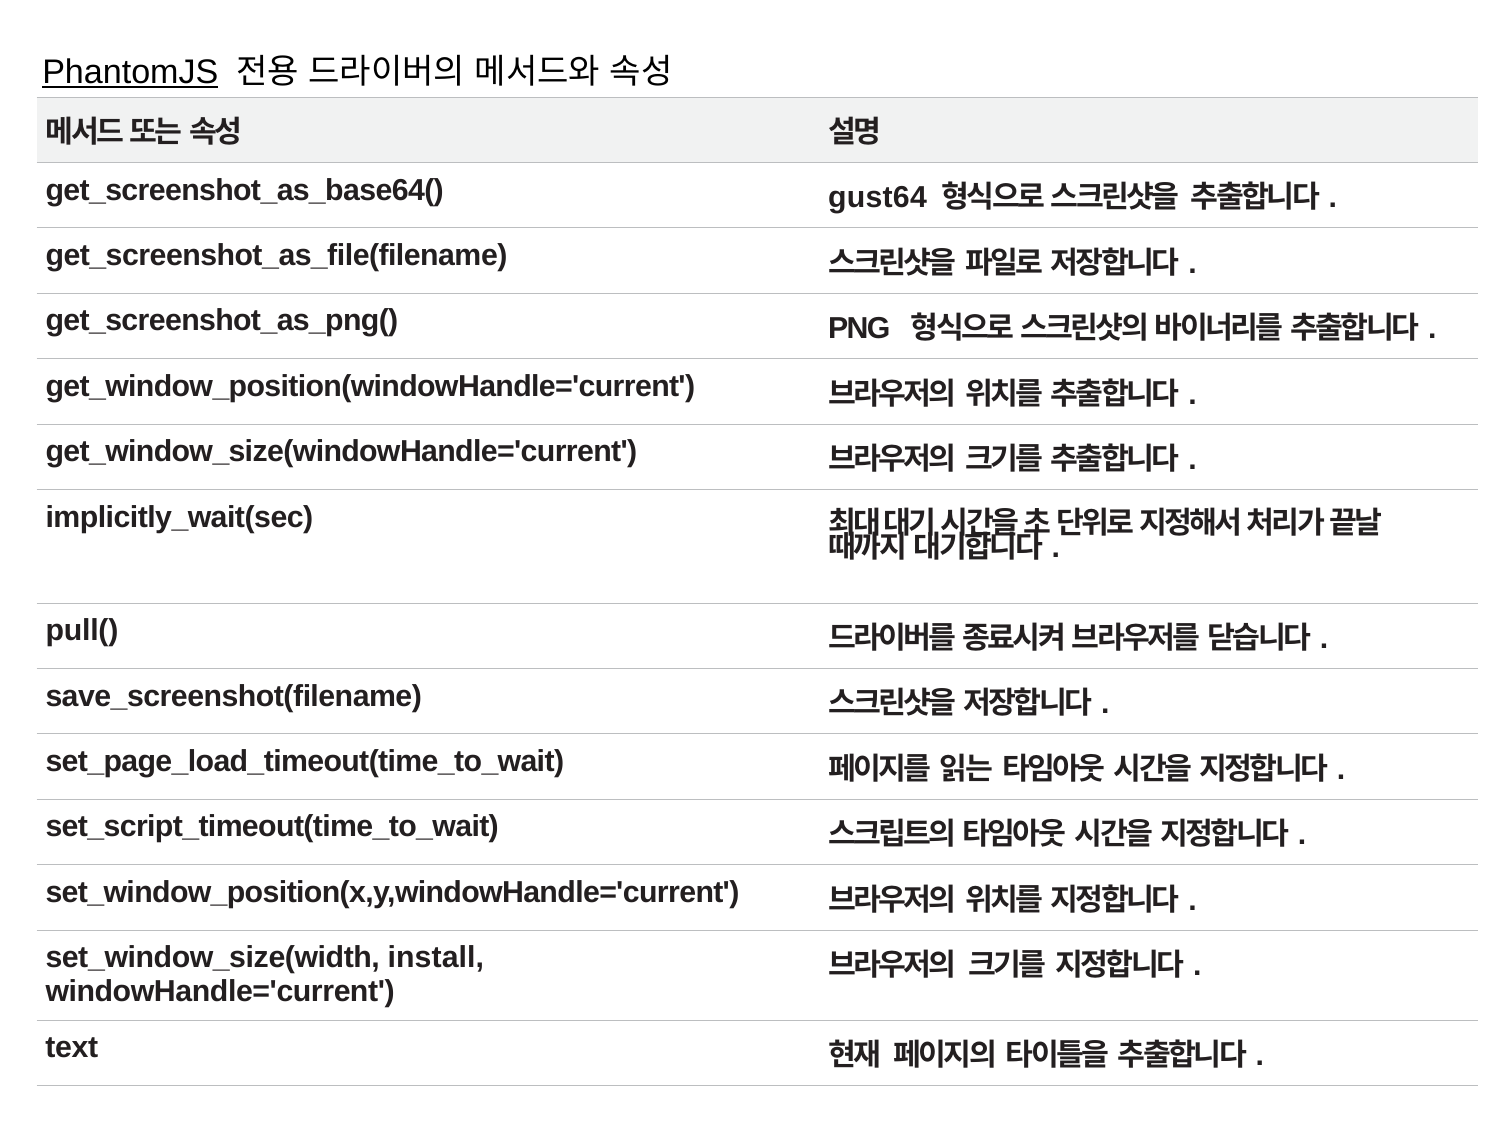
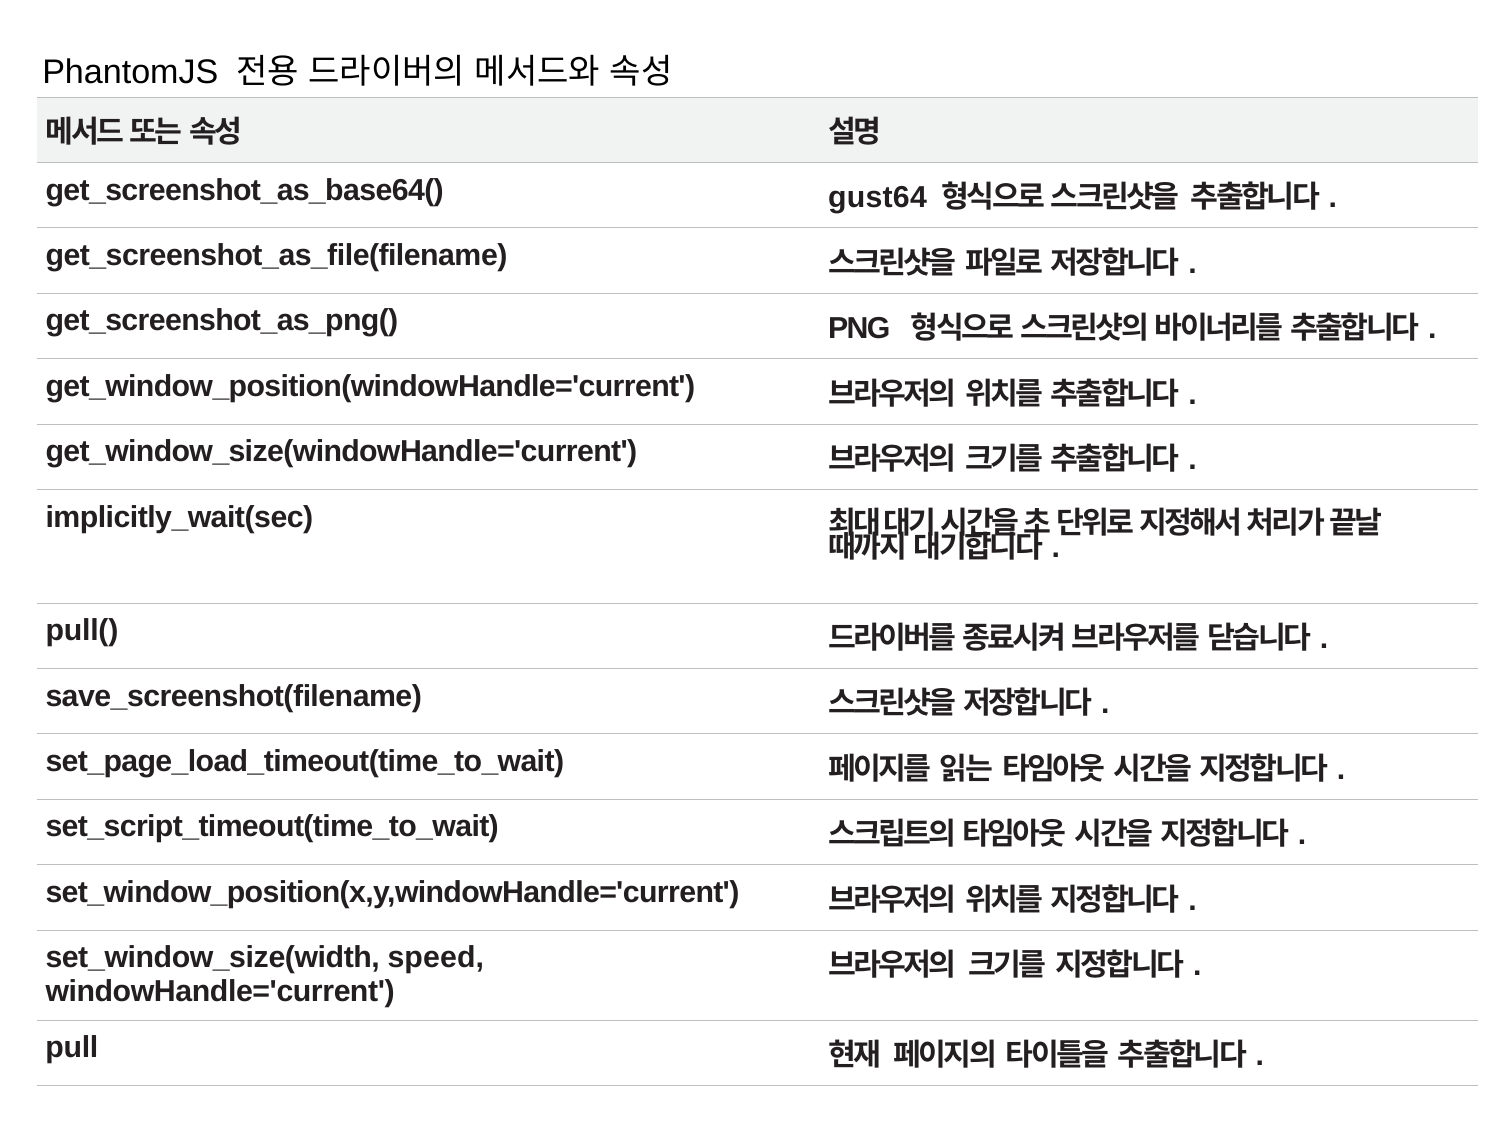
PhantomJS underline: present -> none (130, 72)
install: install -> speed (436, 958)
text: text -> pull (72, 1048)
